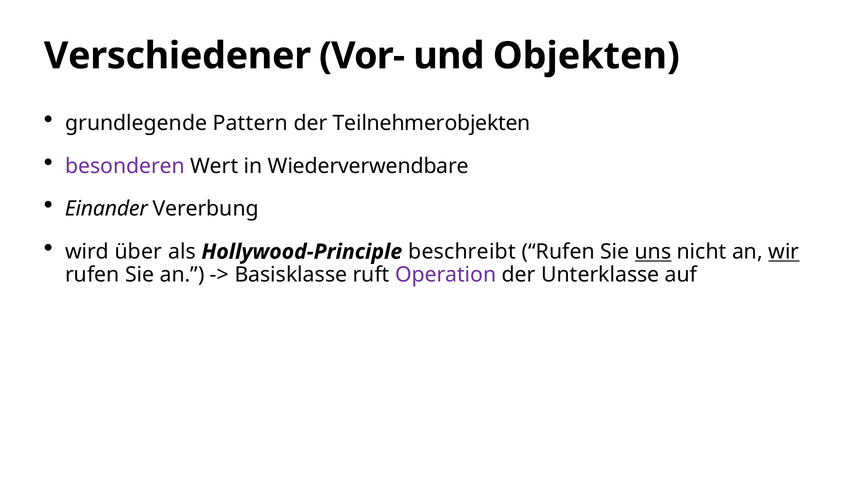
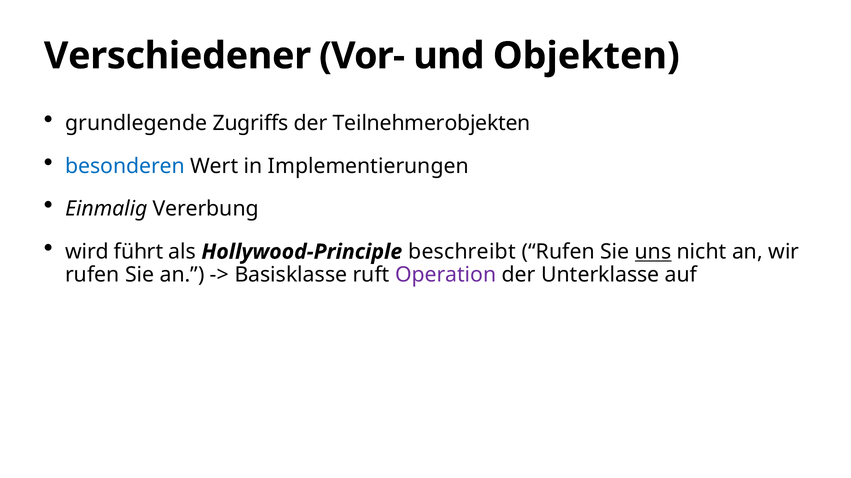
Pattern: Pattern -> Zugriffs (251, 123)
besonderen colour: purple -> blue (125, 166)
Wiederverwendbare: Wiederverwendbare -> Implementierungen (368, 166)
Einander: Einander -> Einmalig (106, 209)
über: über -> führt (139, 252)
wir underline: present -> none (784, 252)
